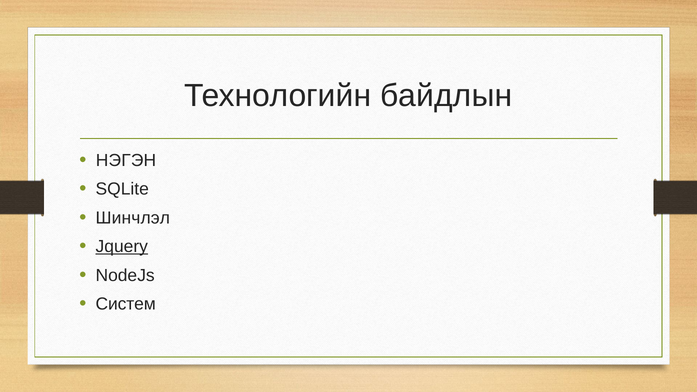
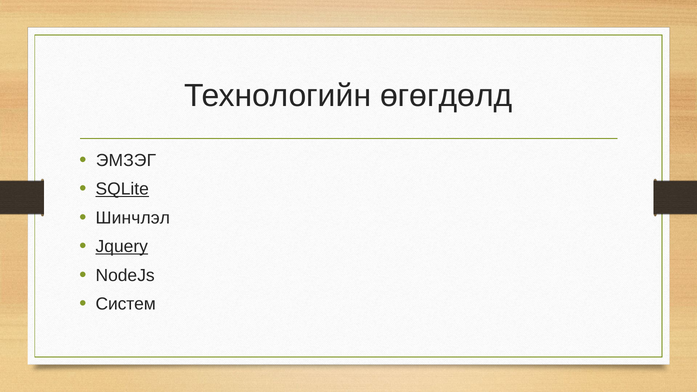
байдлын: байдлын -> өгөгдөлд (446, 96)
НЭГЭН: НЭГЭН -> ЭМЗЭГ (126, 160)
SQLite underline: none -> present (122, 189)
